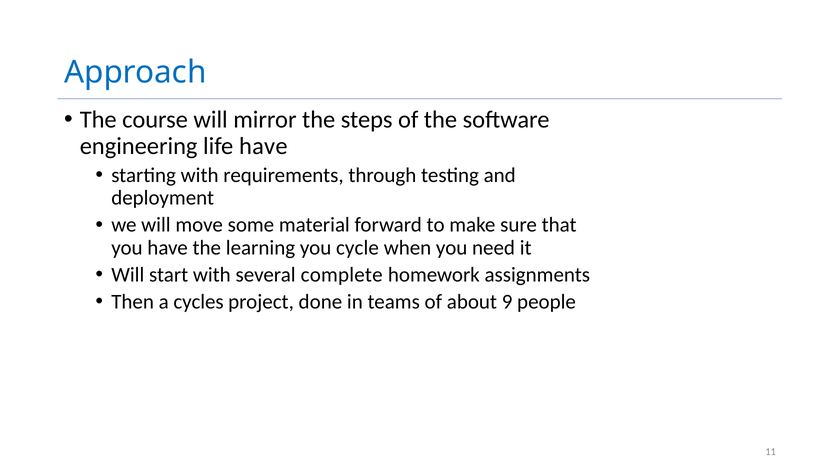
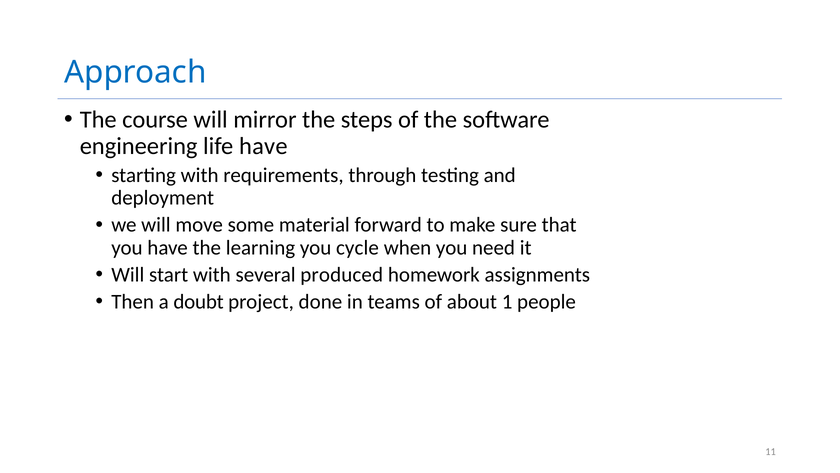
complete: complete -> produced (342, 274)
cycles: cycles -> doubt (199, 301)
9: 9 -> 1 (507, 301)
